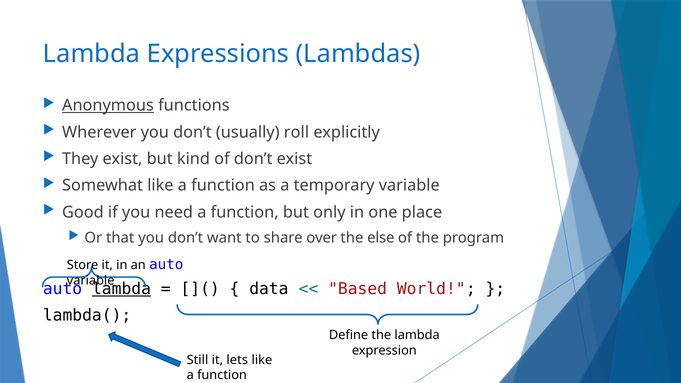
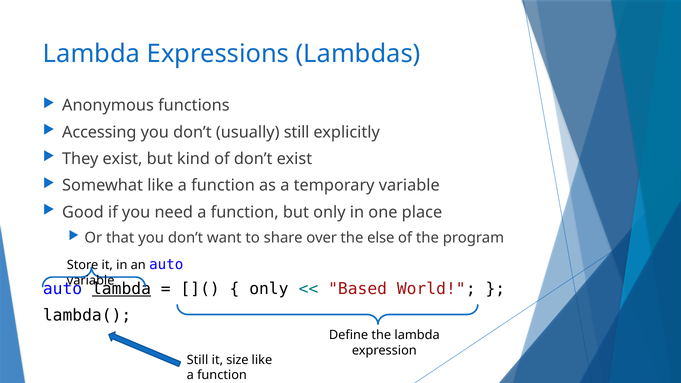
Anonymous underline: present -> none (108, 106)
Wherever: Wherever -> Accessing (99, 132)
usually roll: roll -> still (297, 132)
data: data -> only (269, 289)
lets: lets -> size (237, 360)
